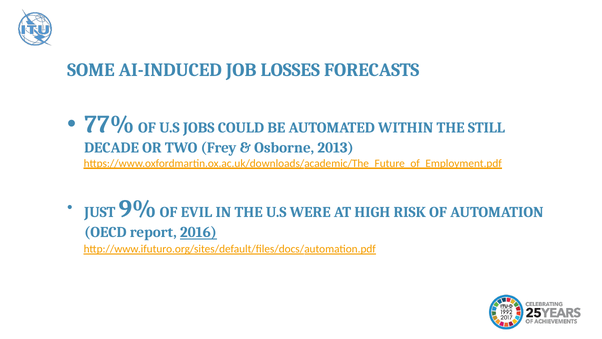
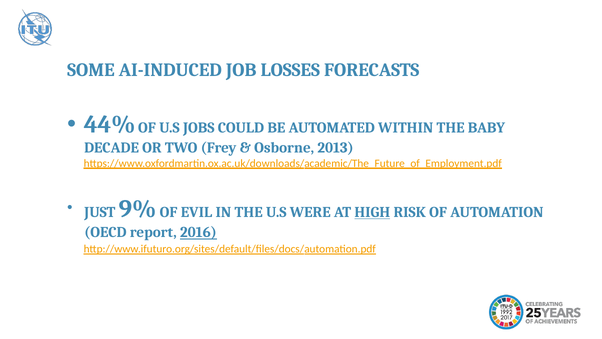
77%: 77% -> 44% (110, 124)
STILL: STILL -> BABY (486, 128)
HIGH underline: none -> present (372, 212)
